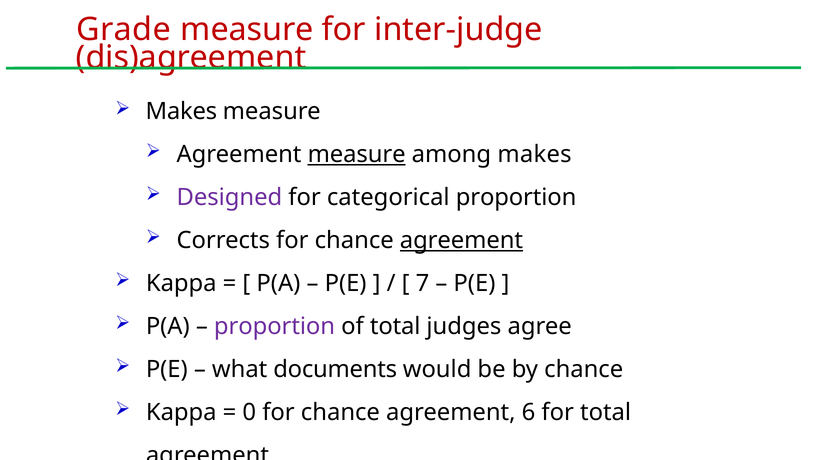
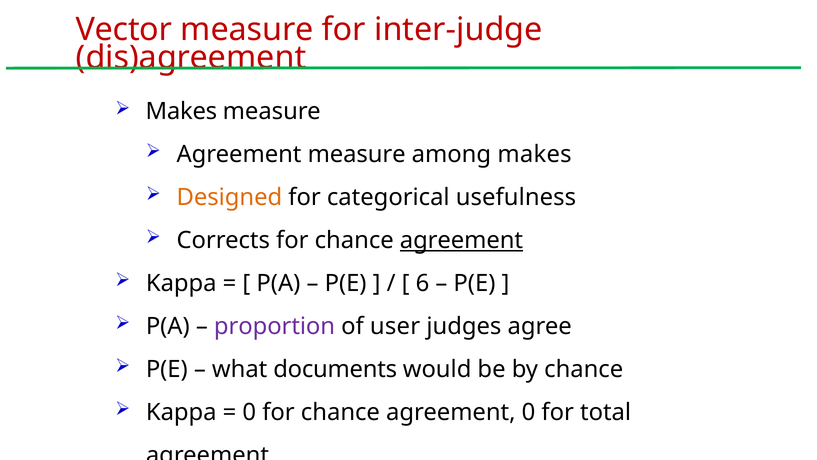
Grade: Grade -> Vector (124, 30)
measure underline: present -> none (357, 154)
Designed colour: purple -> orange (229, 197)
categorical proportion: proportion -> usefulness (516, 197)
7: 7 -> 6 (422, 283)
of total: total -> user (395, 326)
agreement 6: 6 -> 0 (529, 412)
